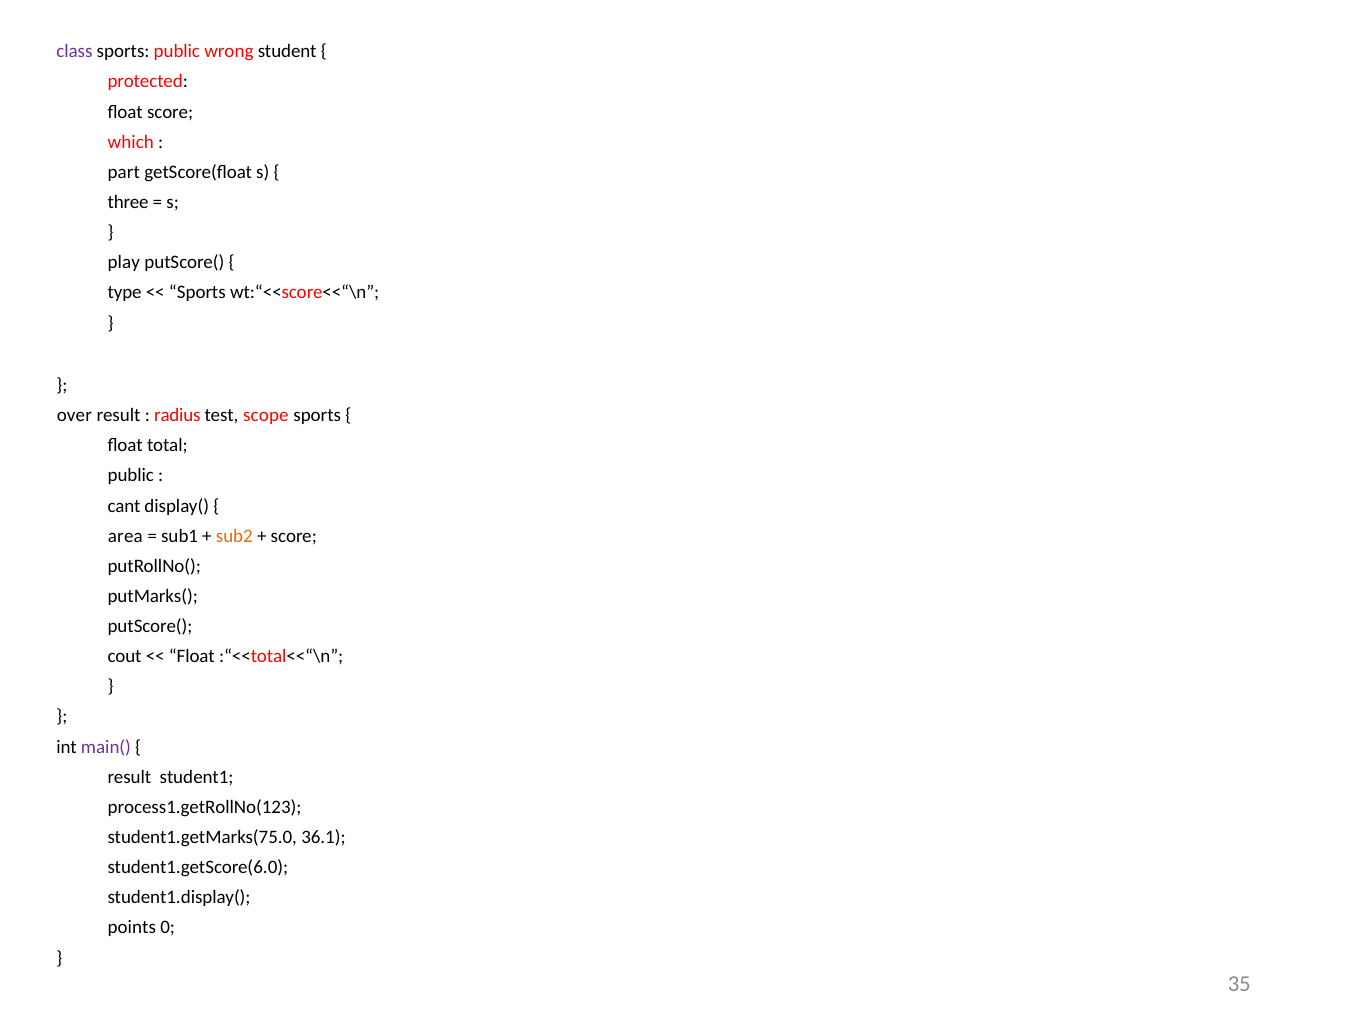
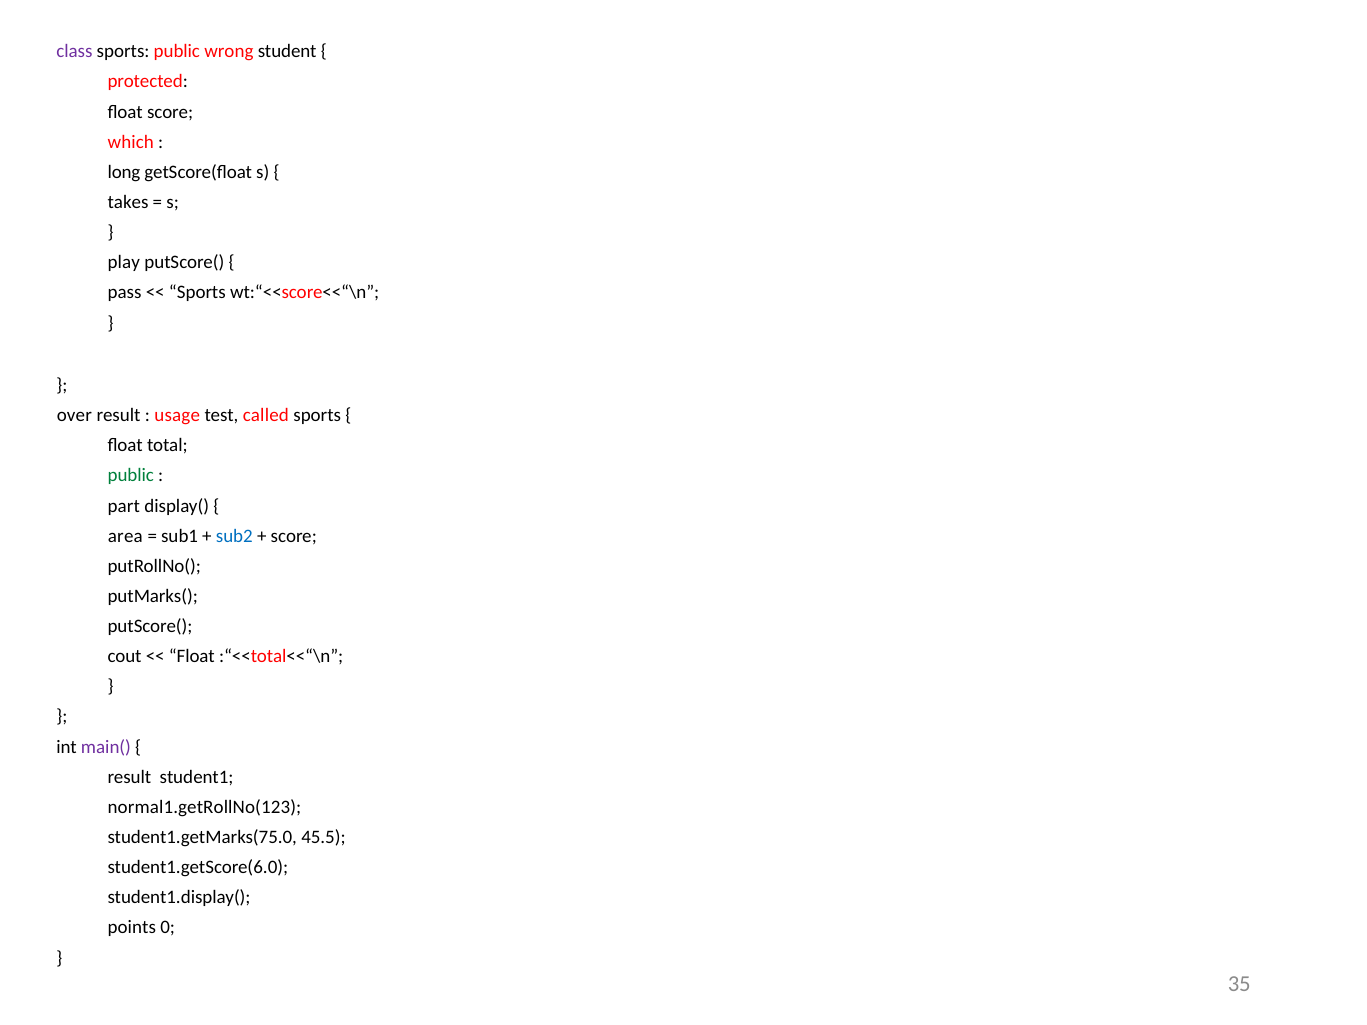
part: part -> long (124, 172)
three: three -> takes (128, 202)
type: type -> pass (125, 293)
radius: radius -> usage (177, 416)
scope: scope -> called (266, 416)
public colour: black -> green (131, 476)
cant: cant -> part (124, 506)
sub2 colour: orange -> blue (234, 536)
process1.getRollNo(123: process1.getRollNo(123 -> normal1.getRollNo(123 (204, 807)
36.1: 36.1 -> 45.5 (323, 837)
